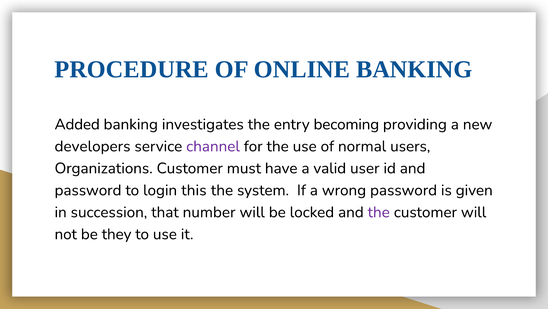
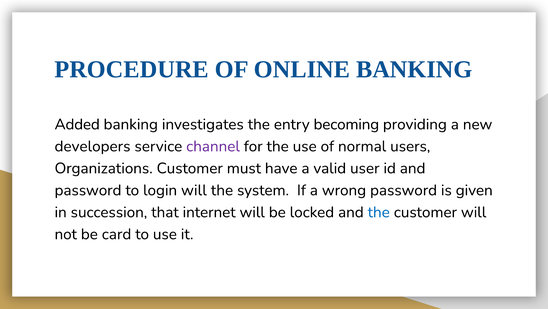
login this: this -> will (194, 190)
number: number -> internet (209, 212)
the colour: purple -> blue (379, 212)
they: they -> card (117, 234)
